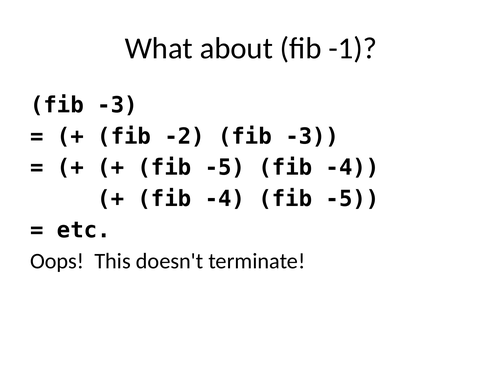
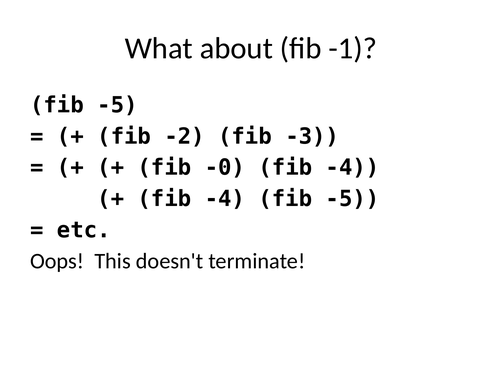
-3: -3 -> -5 (117, 105)
-5: -5 -> -0 (225, 168)
